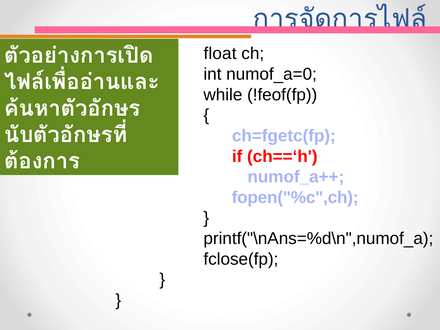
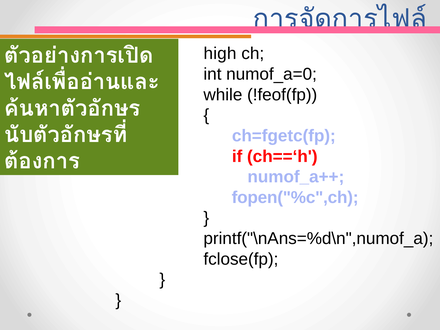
float: float -> high (220, 54)
